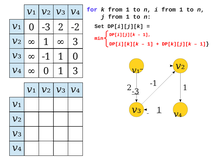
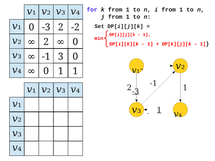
1: 1 -> 2 (46, 42)
3: 3 -> 0 (75, 42)
1: 1 -> 3 (61, 57)
1 3: 3 -> 1 (75, 71)
